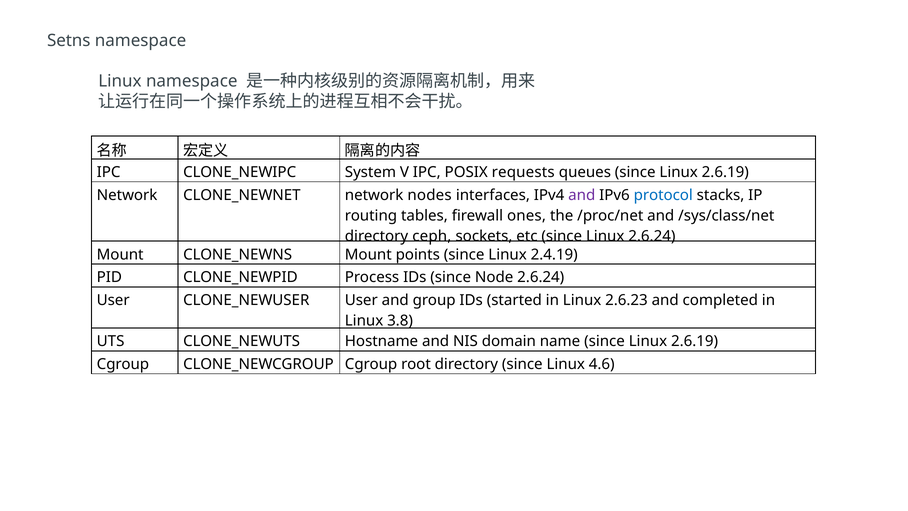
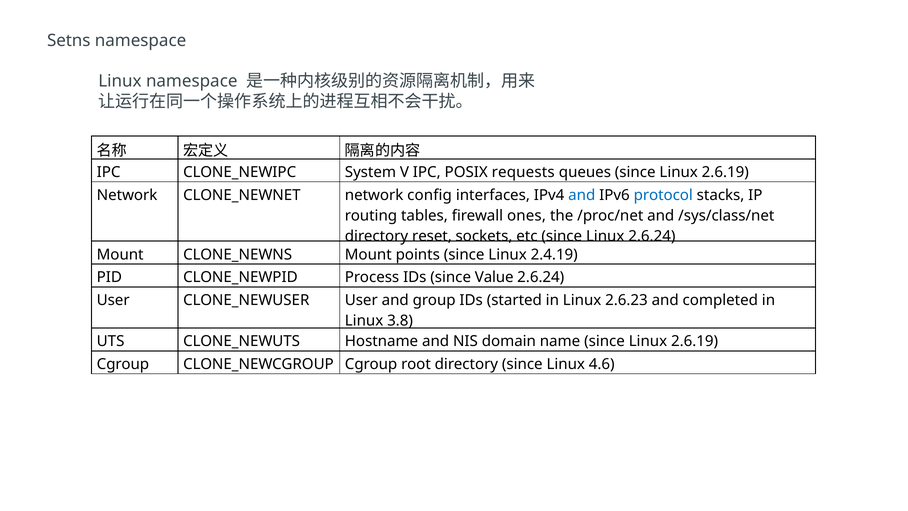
nodes: nodes -> config (430, 195)
and colour: purple -> blue (582, 195)
ceph: ceph -> reset (432, 236)
Node: Node -> Value (494, 277)
